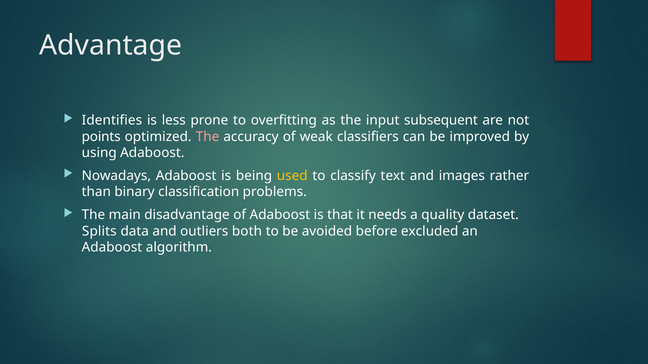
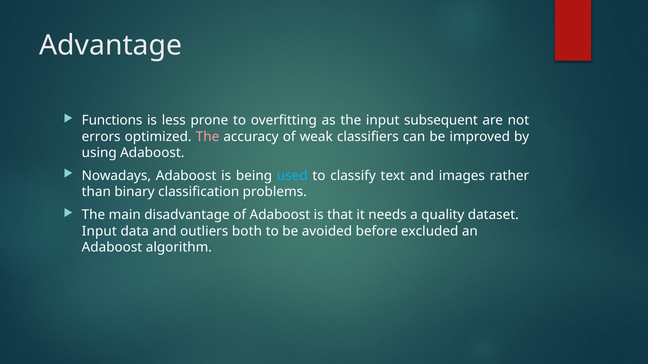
Identifies: Identifies -> Functions (112, 121)
points: points -> errors (101, 137)
used colour: yellow -> light blue (292, 176)
Splits: Splits -> Input (99, 231)
